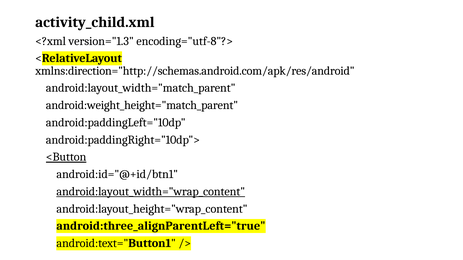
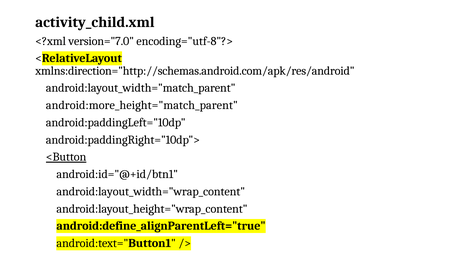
version="1.3: version="1.3 -> version="7.0 (101, 41)
android:weight_height="match_parent: android:weight_height="match_parent -> android:more_height="match_parent (142, 105)
android:layout_width="wrap_content underline: present -> none (151, 192)
android:three_alignParentLeft="true: android:three_alignParentLeft="true -> android:define_alignParentLeft="true (161, 226)
